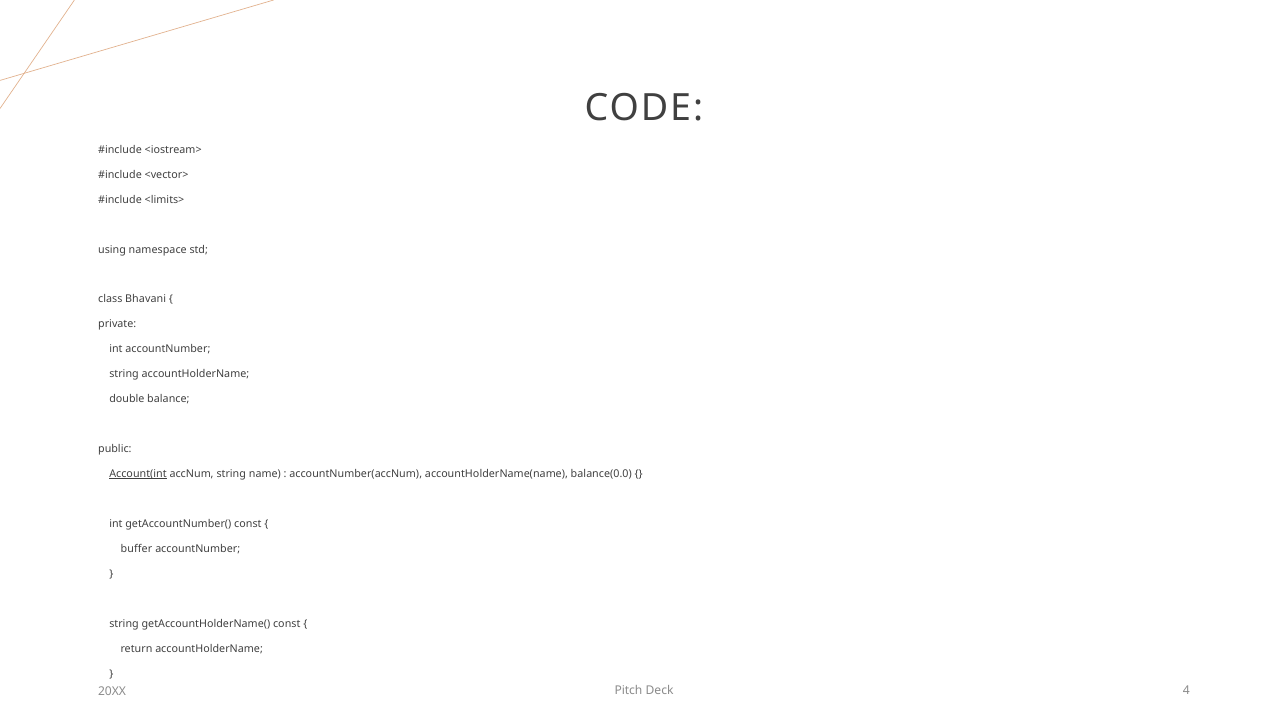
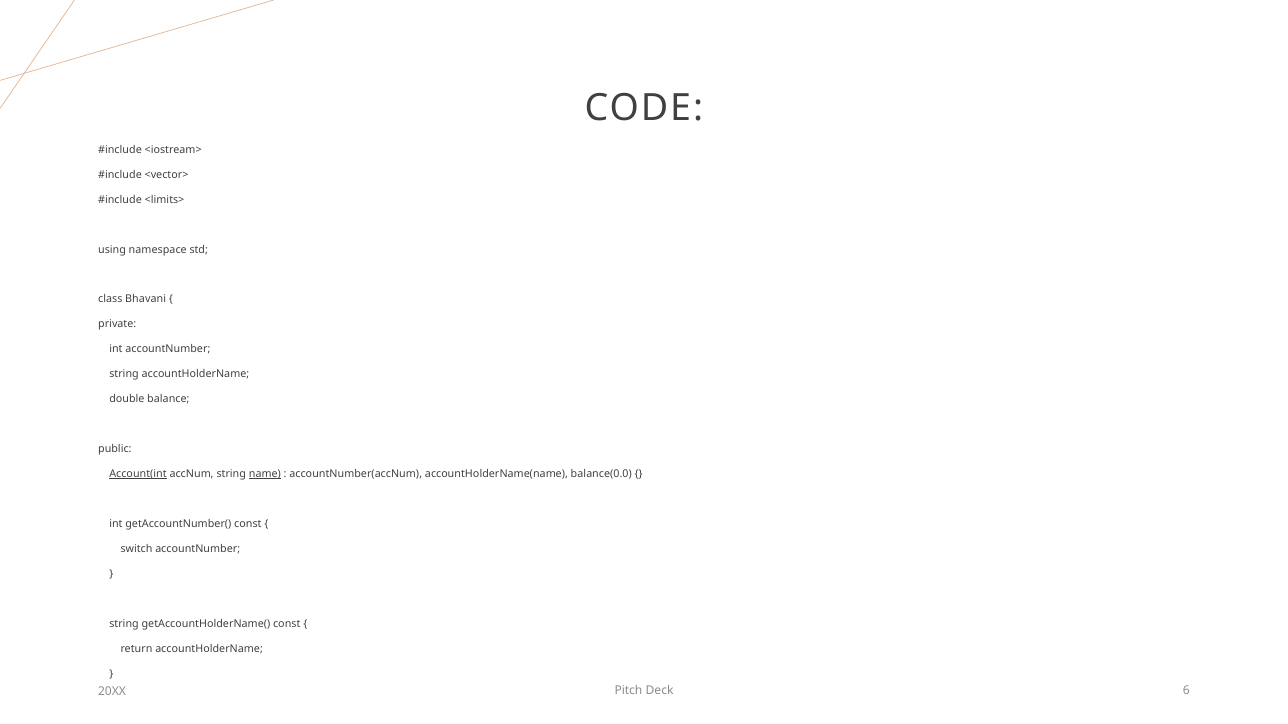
name underline: none -> present (265, 475)
buffer: buffer -> switch (137, 549)
4: 4 -> 6 (1186, 691)
